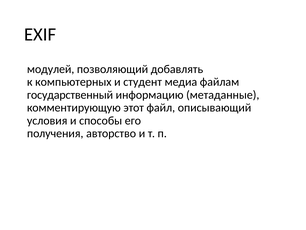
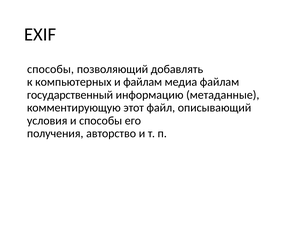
модулей: модулей -> способы (51, 69)
и студент: студент -> файлам (143, 82)
